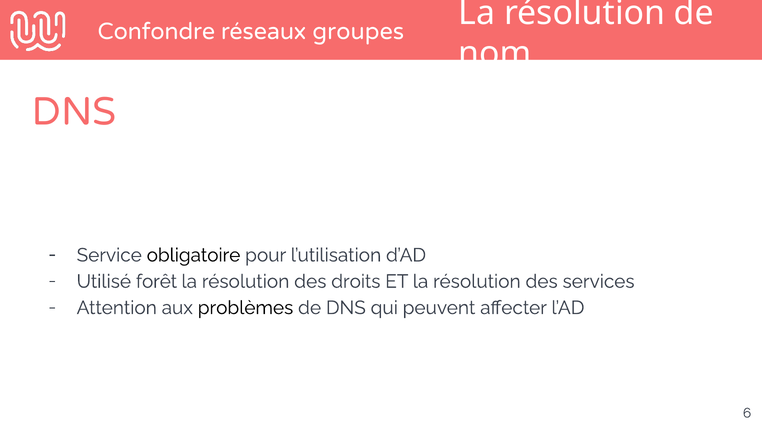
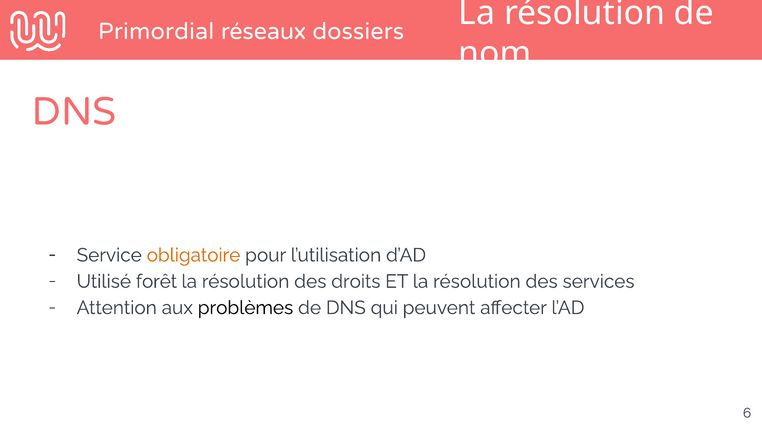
Confondre: Confondre -> Primordial (156, 31)
groupes: groupes -> dossiers (358, 31)
obligatoire colour: black -> orange (194, 255)
